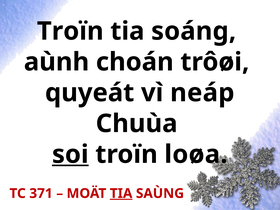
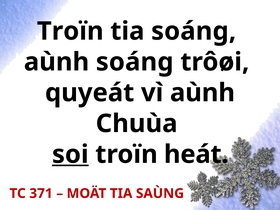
aùnh choán: choán -> soáng (135, 62)
vì neáp: neáp -> aùnh (202, 93)
loøa: loøa -> heát (196, 154)
TIA underline: present -> none (121, 193)
